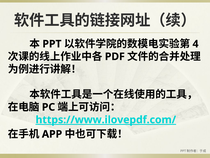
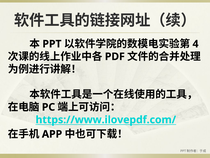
https://www.ilovepdf.com/ underline: present -> none (106, 119)
